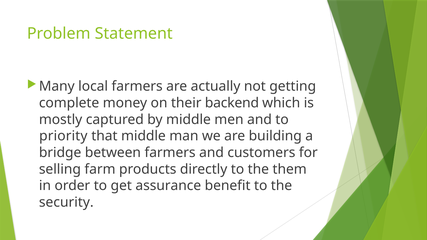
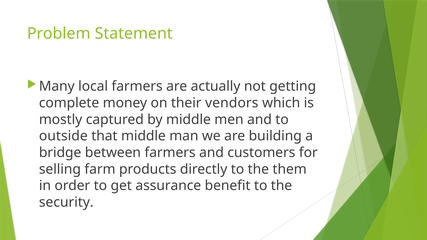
backend: backend -> vendors (232, 103)
priority: priority -> outside (63, 136)
